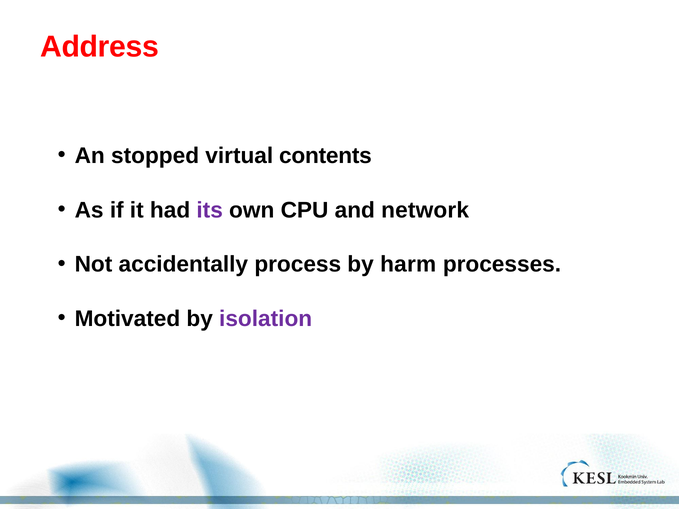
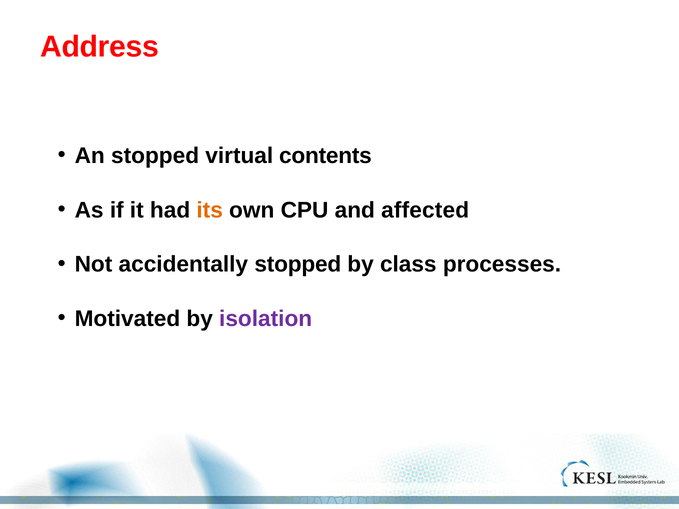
its colour: purple -> orange (210, 210)
network: network -> affected (425, 210)
accidentally process: process -> stopped (298, 265)
harm: harm -> class (408, 265)
